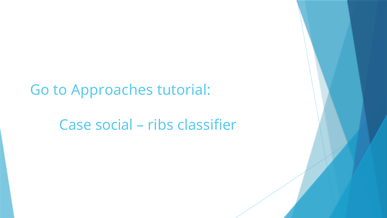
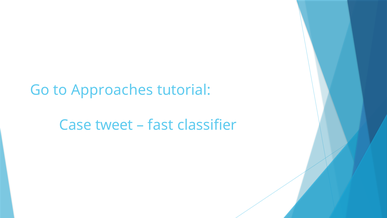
social: social -> tweet (114, 125)
ribs: ribs -> fast (161, 125)
